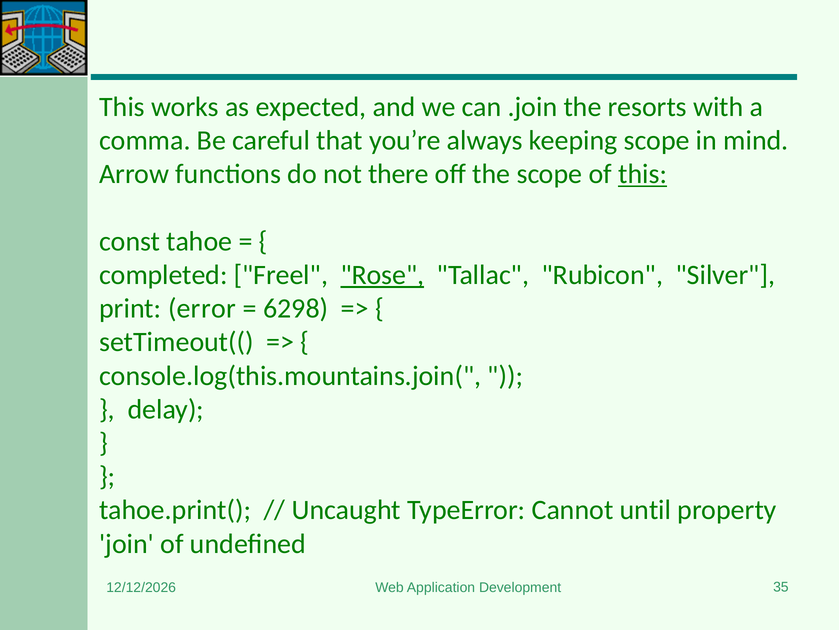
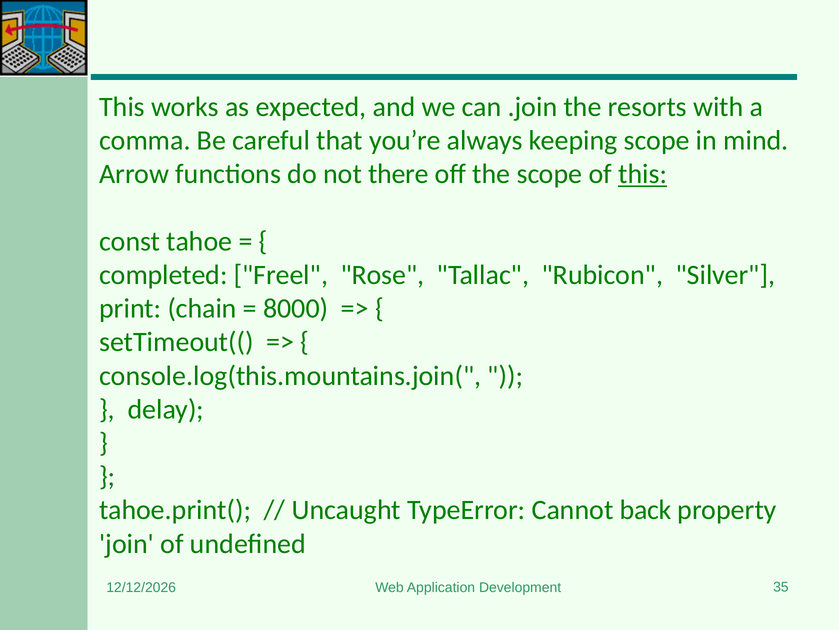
Rose underline: present -> none (382, 275)
error: error -> chain (202, 308)
6298: 6298 -> 8000 (296, 308)
until: until -> back (646, 510)
